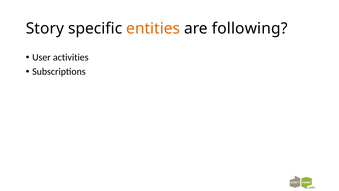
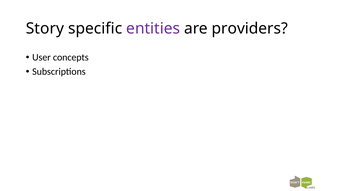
entities colour: orange -> purple (153, 28)
following: following -> providers (250, 28)
activities: activities -> concepts (71, 57)
